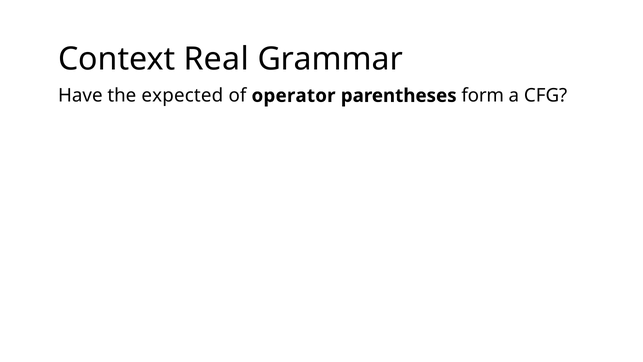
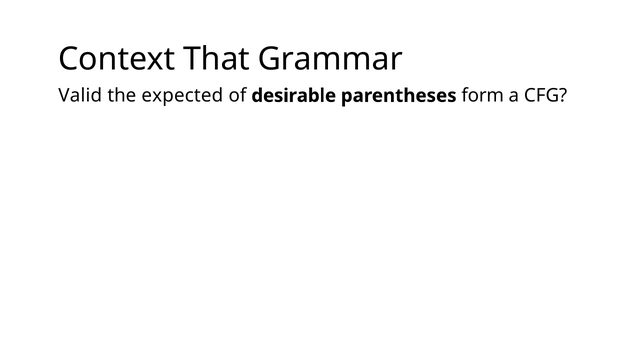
Real: Real -> That (217, 59)
Have: Have -> Valid (80, 96)
operator: operator -> desirable (294, 96)
